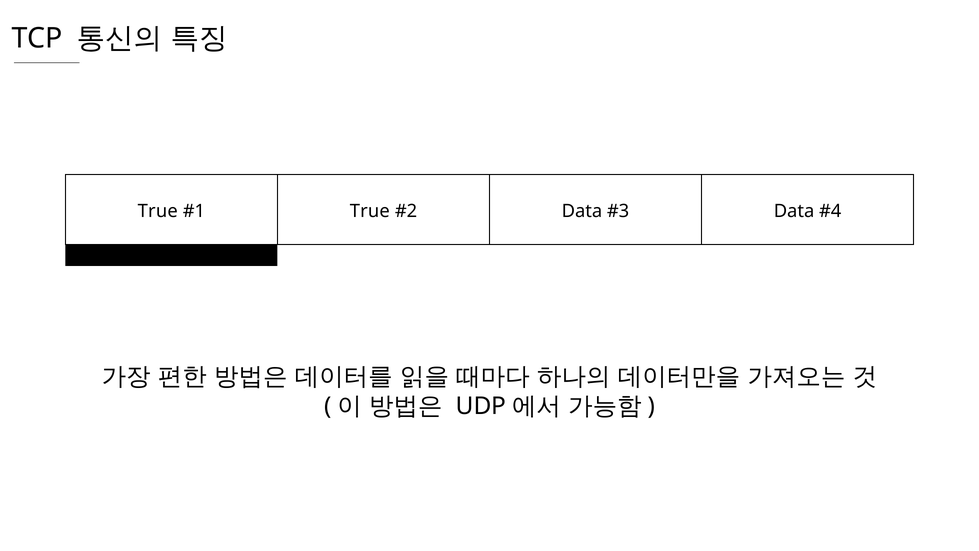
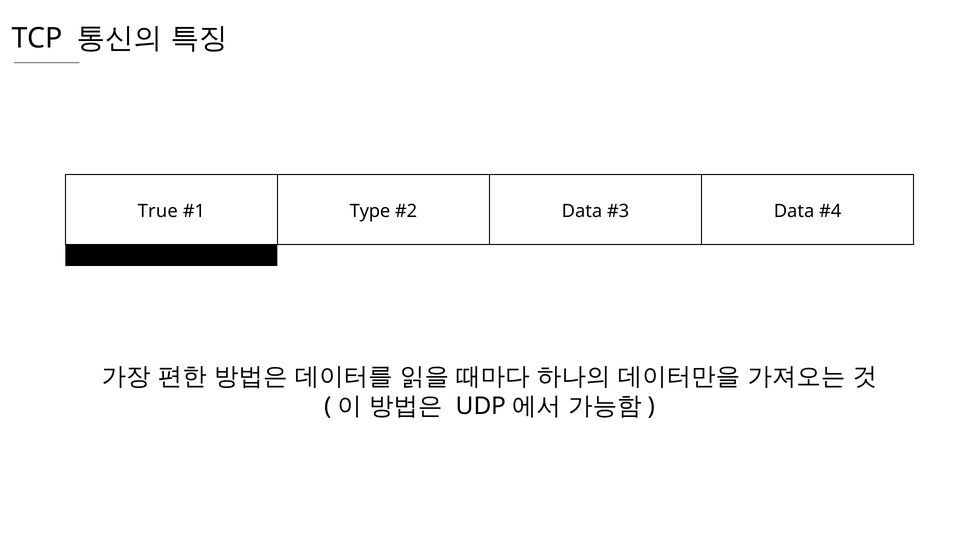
True: True -> Type (370, 211)
